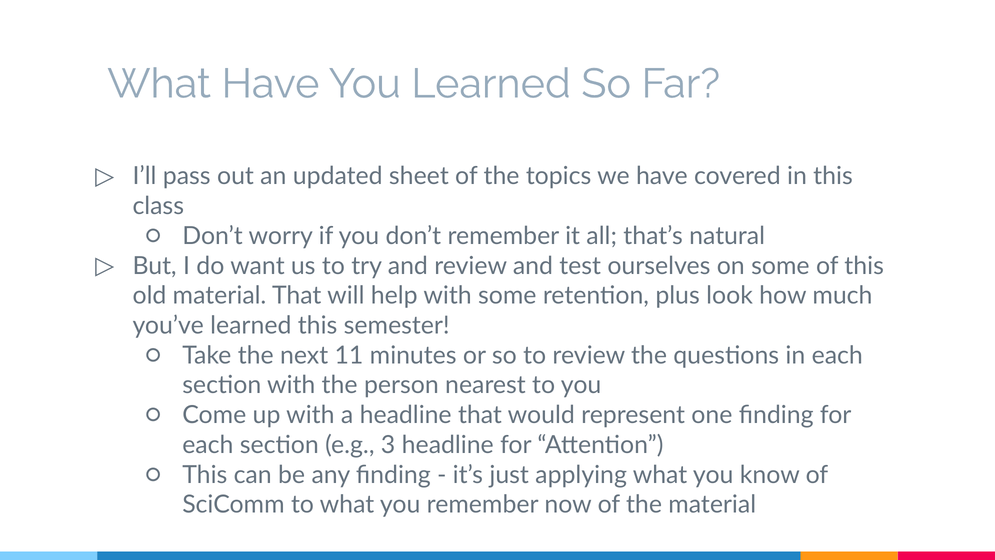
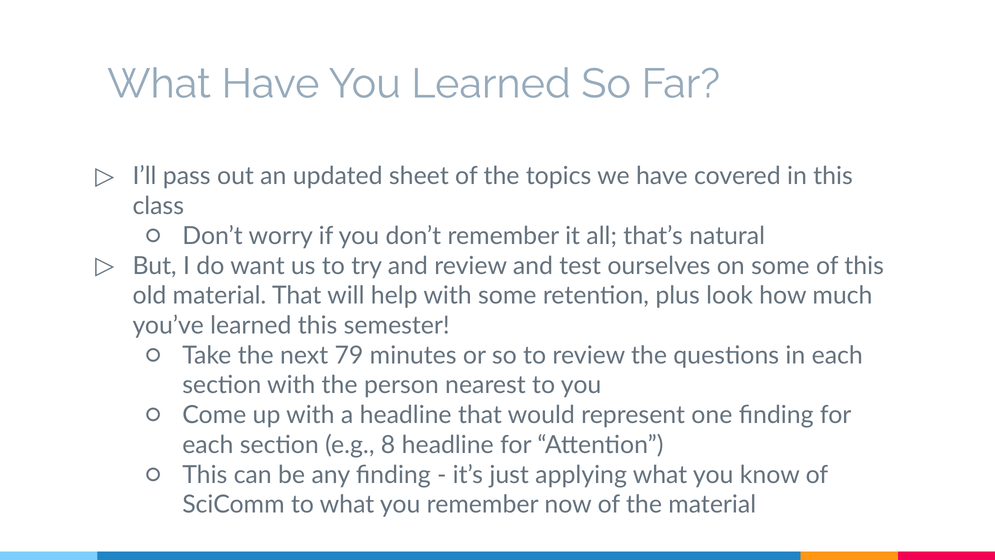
11: 11 -> 79 (349, 355)
3: 3 -> 8 (388, 445)
